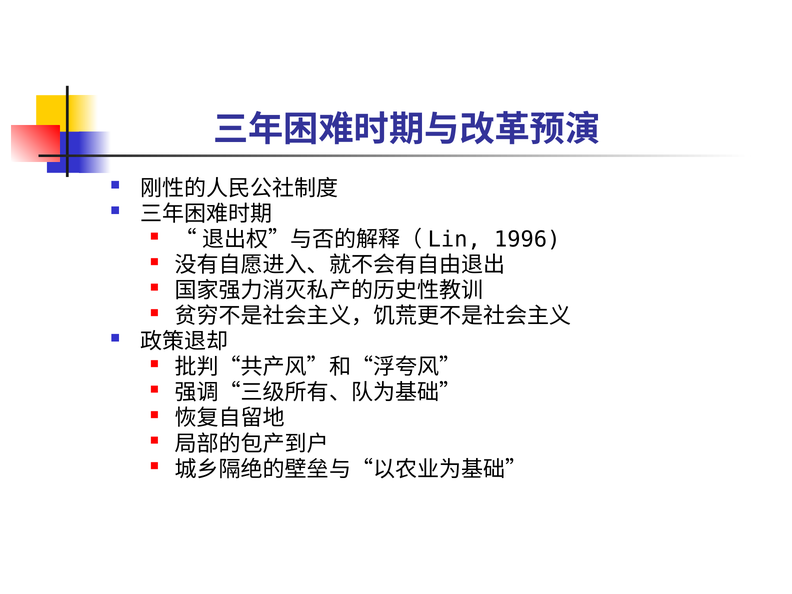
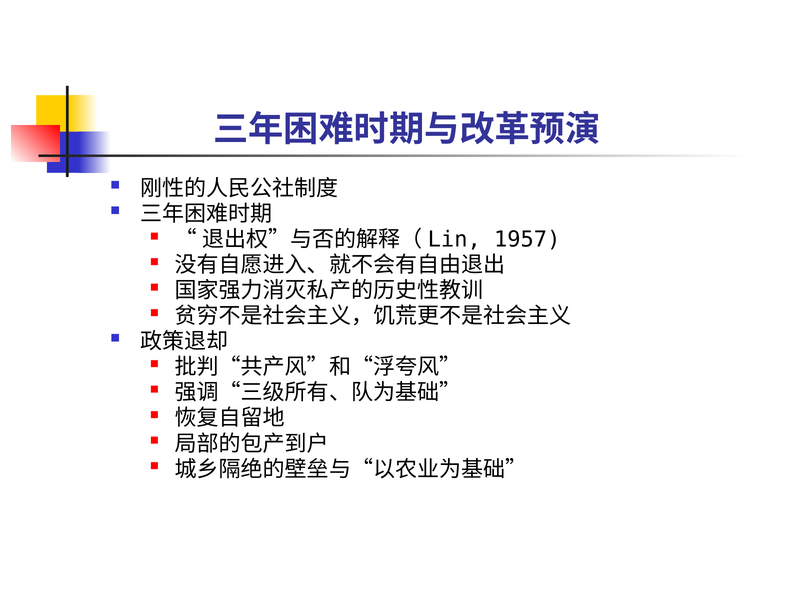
1996: 1996 -> 1957 (527, 239)
